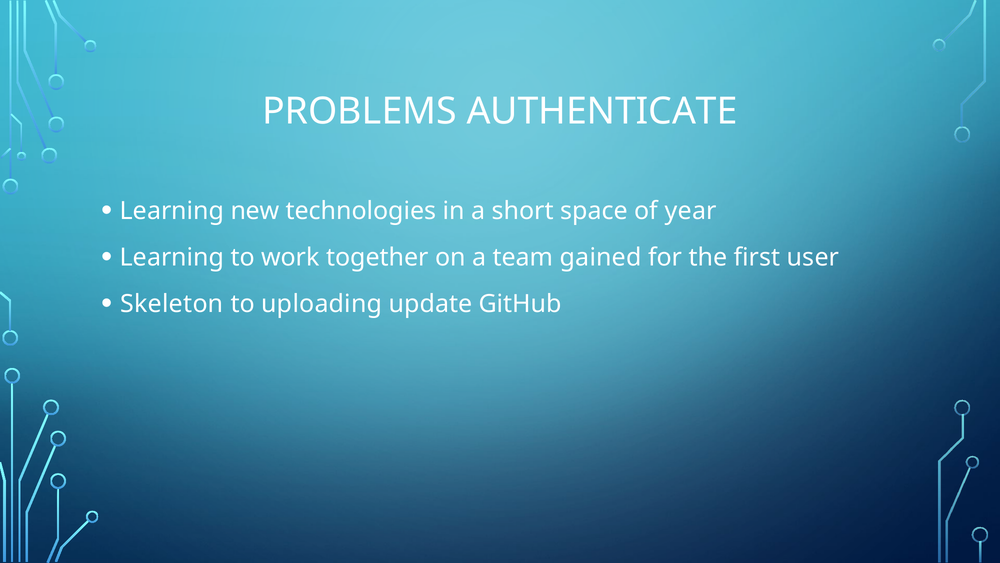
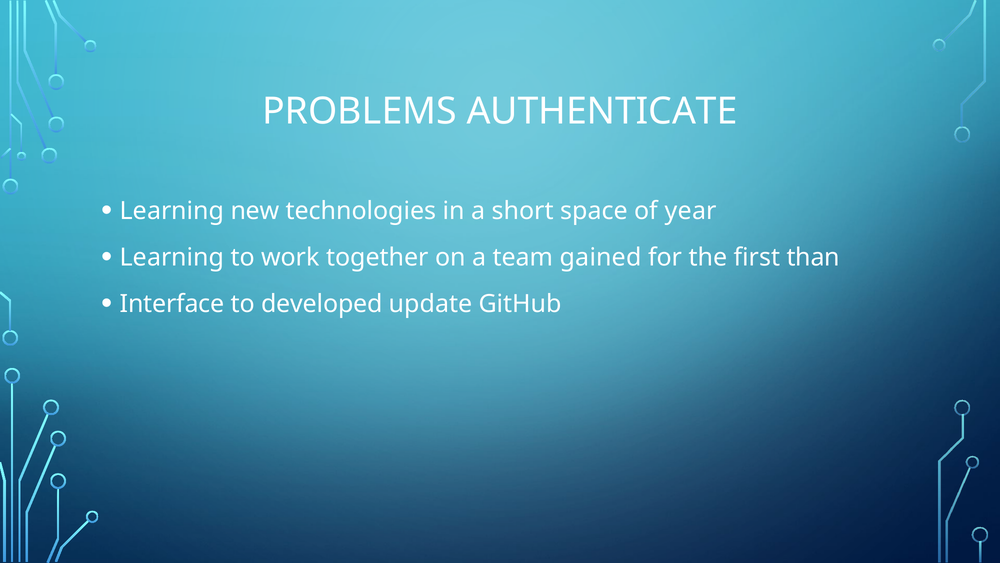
user: user -> than (813, 257)
Skeleton: Skeleton -> Interface (172, 304)
uploading: uploading -> developed (322, 304)
